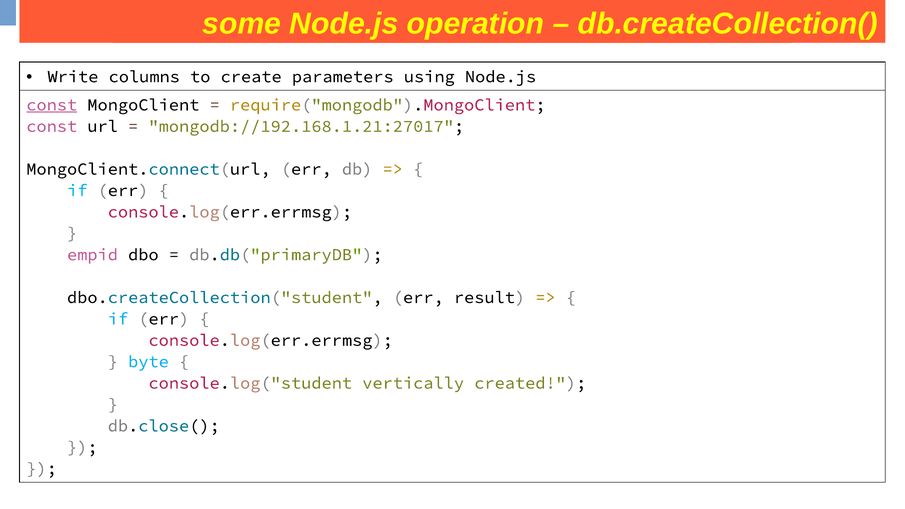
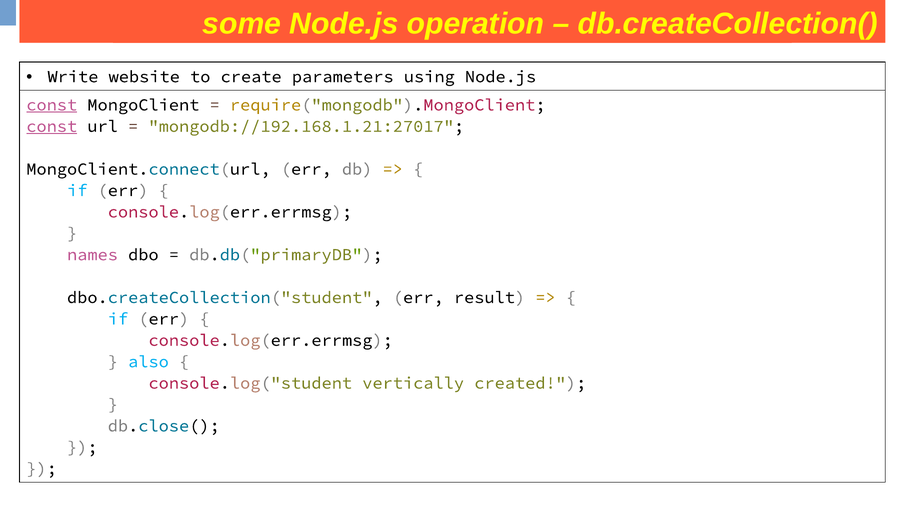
columns: columns -> website (144, 77)
const underline: none -> present (52, 126)
empid: empid -> names (92, 255)
byte: byte -> also (148, 362)
